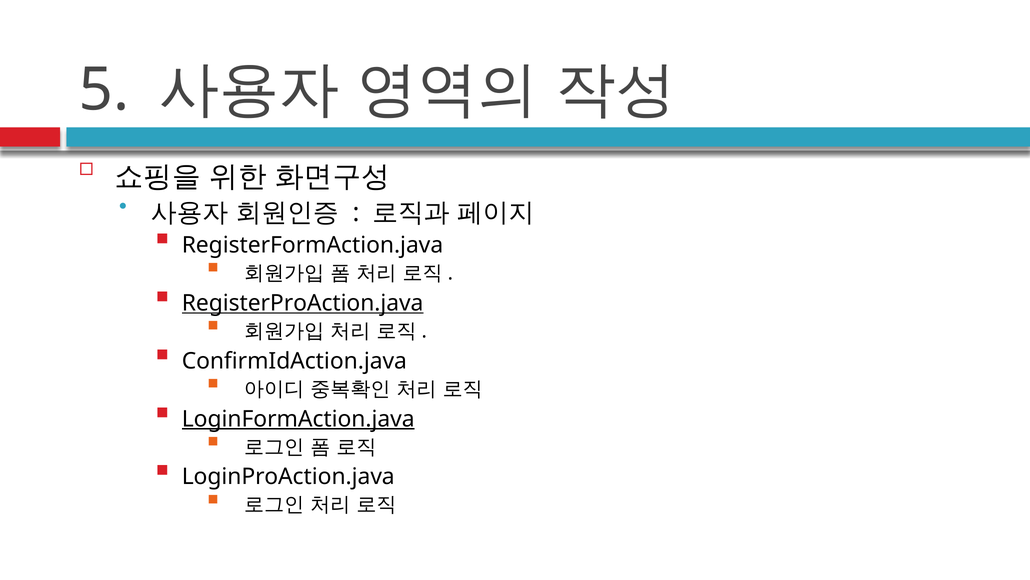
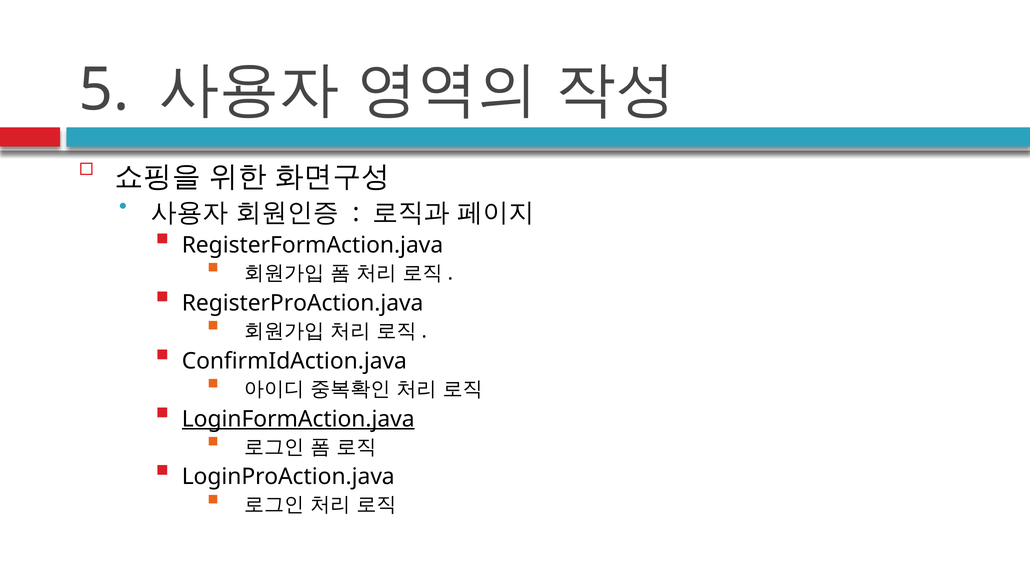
RegisterProAction.java underline: present -> none (303, 303)
